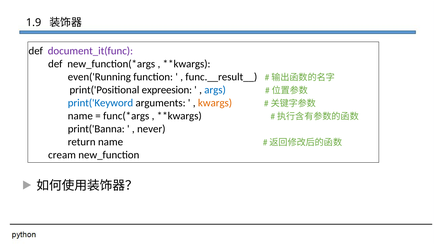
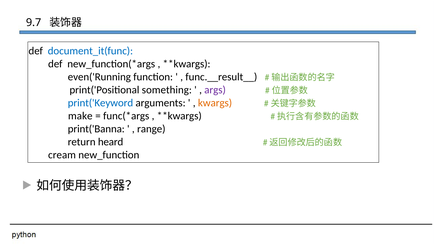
1.9: 1.9 -> 9.7 (34, 22)
document_it(func colour: purple -> blue (90, 51)
expreesion: expreesion -> something (167, 90)
args colour: blue -> purple (215, 90)
name: name -> make (80, 116)
never: never -> range (151, 129)
return name: name -> heard (111, 142)
